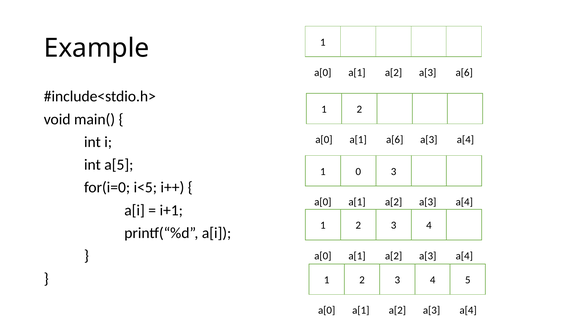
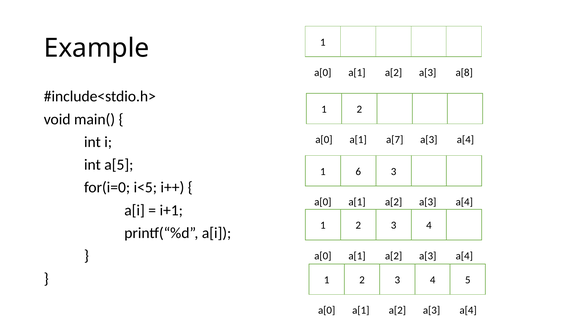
a[3 a[6: a[6 -> a[8 (464, 73)
a[1 a[6: a[6 -> a[7 (395, 140)
0: 0 -> 6 (358, 171)
